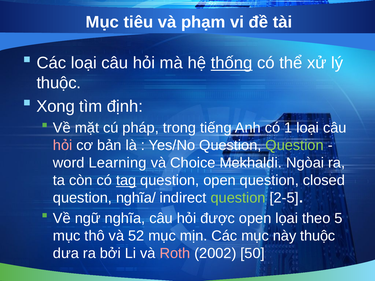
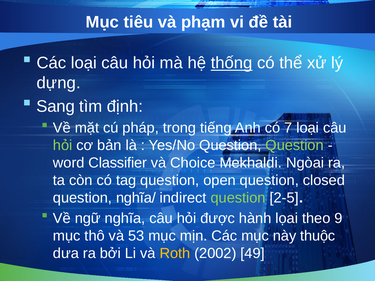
thuộc: thuộc -> dựng (59, 83)
Xong: Xong -> Sang (56, 106)
1: 1 -> 7 (288, 128)
hỏi colour: pink -> light green (63, 145)
Learning: Learning -> Classifier (118, 163)
tag underline: present -> none (126, 180)
được open: open -> hành (255, 218)
5: 5 -> 9 (338, 218)
52: 52 -> 53 (136, 236)
Roth colour: pink -> yellow (175, 253)
50: 50 -> 49 (253, 253)
